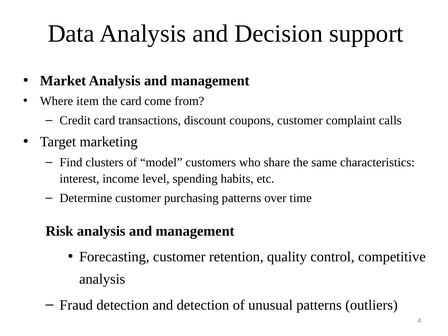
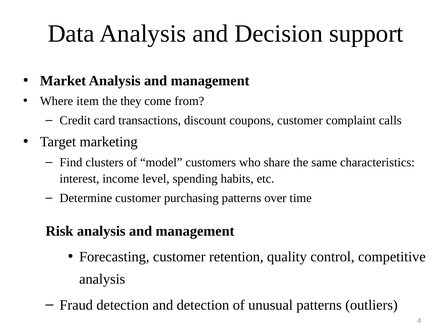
the card: card -> they (131, 101)
